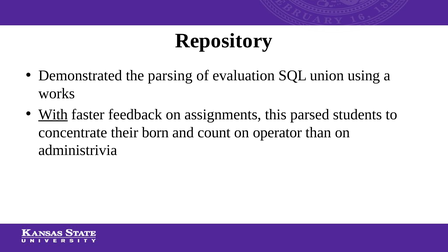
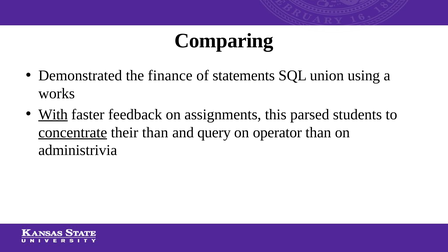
Repository: Repository -> Comparing (224, 41)
parsing: parsing -> finance (170, 76)
evaluation: evaluation -> statements (244, 76)
concentrate underline: none -> present (73, 132)
their born: born -> than (155, 132)
count: count -> query (214, 132)
